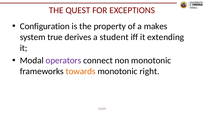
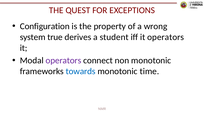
makes: makes -> wrong (156, 26)
it extending: extending -> operators (166, 37)
towards colour: orange -> blue (81, 72)
right: right -> time (149, 72)
